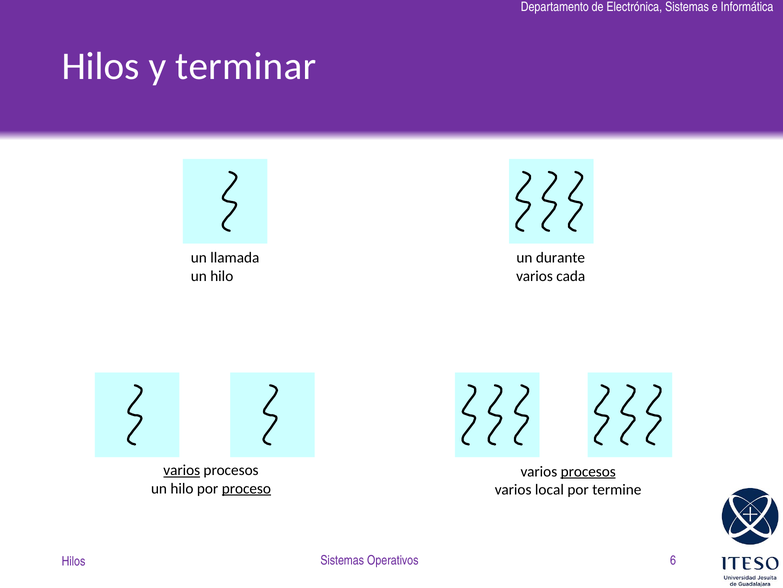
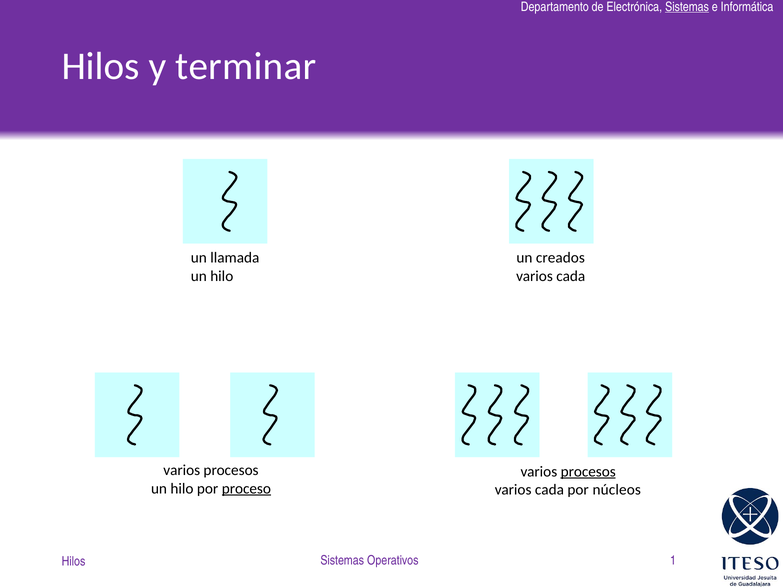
Sistemas underline: none -> present (687, 7)
durante: durante -> creados (560, 257)
varios underline: present -> none (182, 470)
local: local -> cada (549, 489)
termine: termine -> núcleos (617, 489)
6: 6 -> 1 (673, 560)
